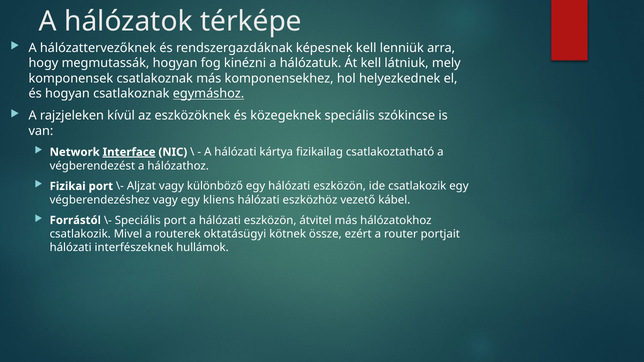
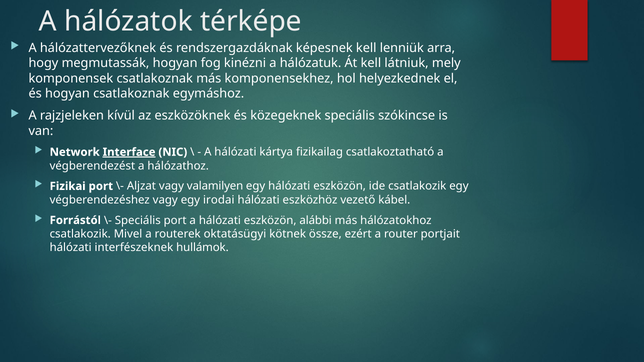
egymáshoz underline: present -> none (209, 94)
különböző: különböző -> valamilyen (215, 186)
kliens: kliens -> irodai (219, 200)
átvitel: átvitel -> alábbi (316, 220)
